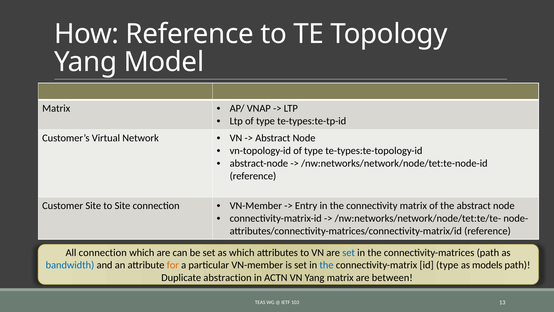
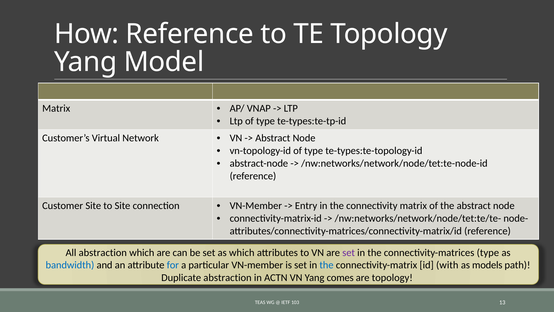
All connection: connection -> abstraction (103, 252)
set colour: blue -> purple (349, 252)
connectivity-matrices path: path -> type (488, 252)
for colour: orange -> blue (173, 265)
id type: type -> with (447, 265)
Yang matrix: matrix -> comes (340, 277)
are between: between -> topology (392, 277)
